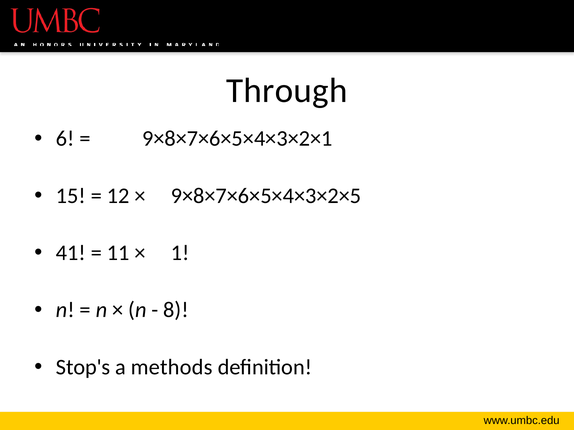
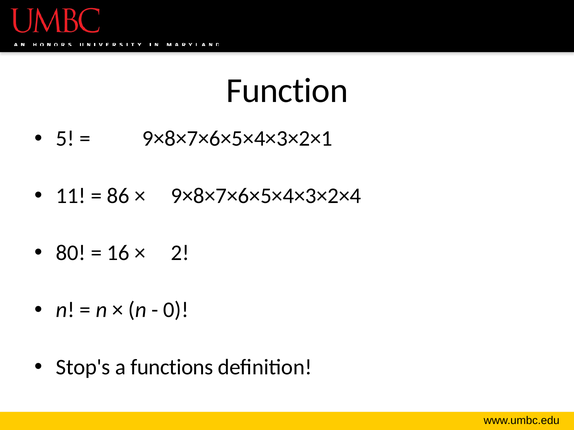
Through: Through -> Function (287, 91)
6: 6 -> 5 (65, 139)
15: 15 -> 11 (71, 196)
12: 12 -> 86 (118, 196)
9×8×7×6×5×4×3×2×5: 9×8×7×6×5×4×3×2×5 -> 9×8×7×6×5×4×3×2×4 (266, 196)
41: 41 -> 80 (71, 253)
11: 11 -> 16 (118, 253)
1: 1 -> 2 (180, 253)
8: 8 -> 0 (176, 310)
methods: methods -> functions (172, 367)
